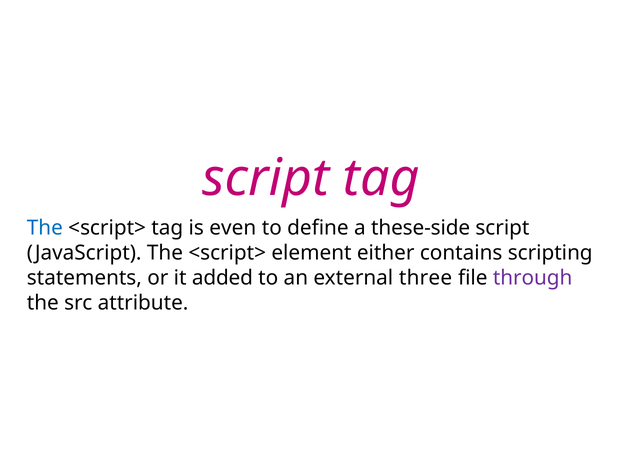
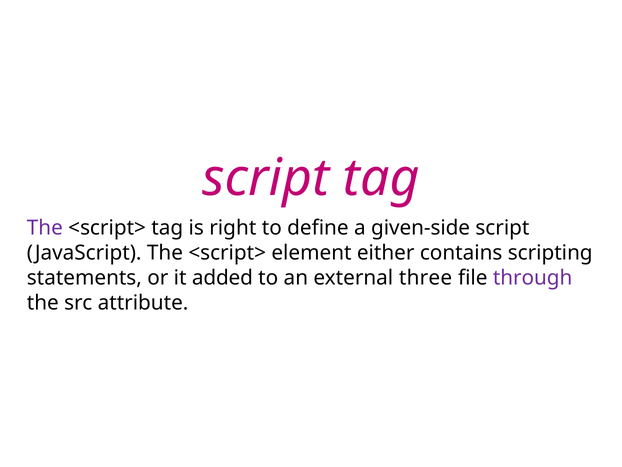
The colour: blue -> purple (45, 228)
even: even -> right (233, 228)
these-side: these-side -> given-side (421, 228)
